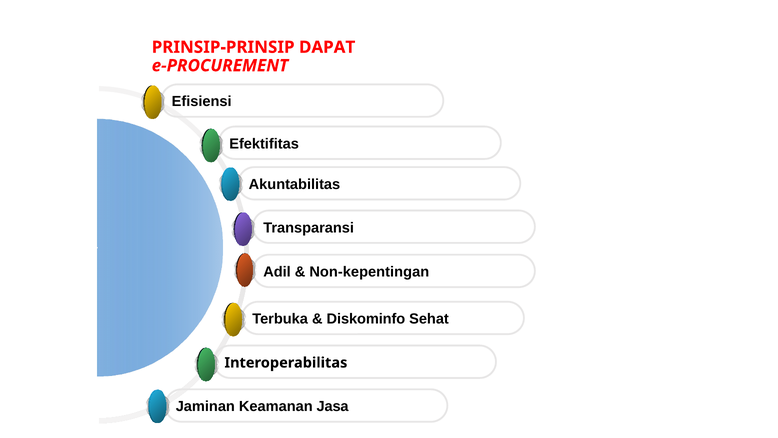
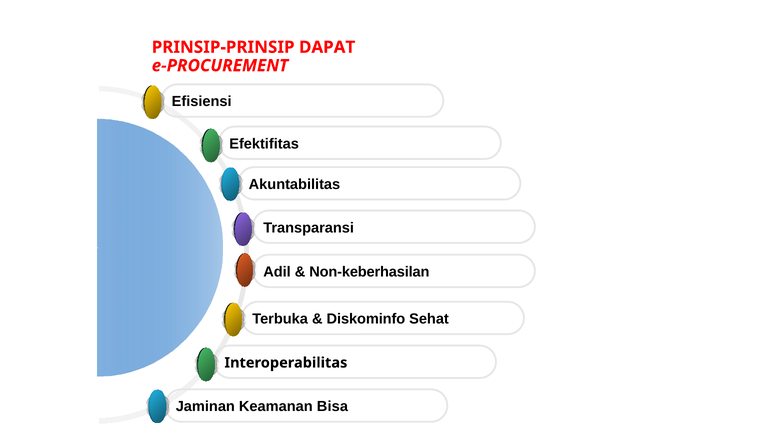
Non-kepentingan: Non-kepentingan -> Non-keberhasilan (369, 272)
Jasa: Jasa -> Bisa (332, 406)
